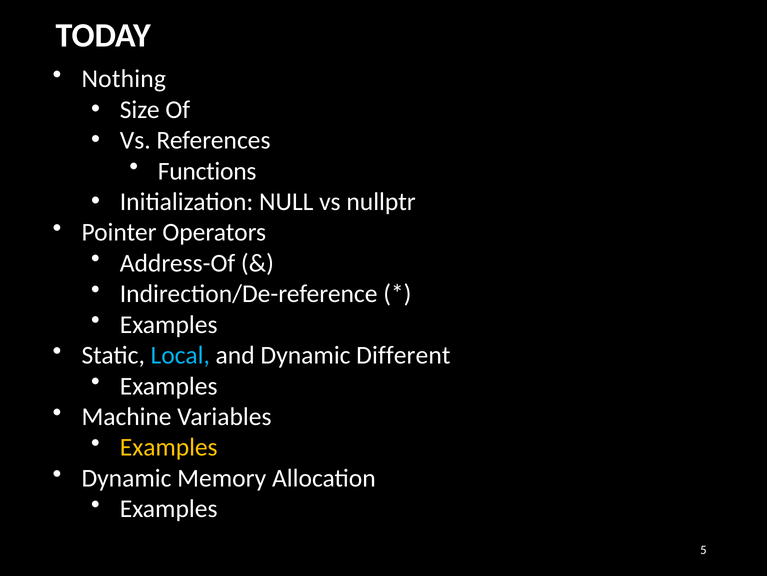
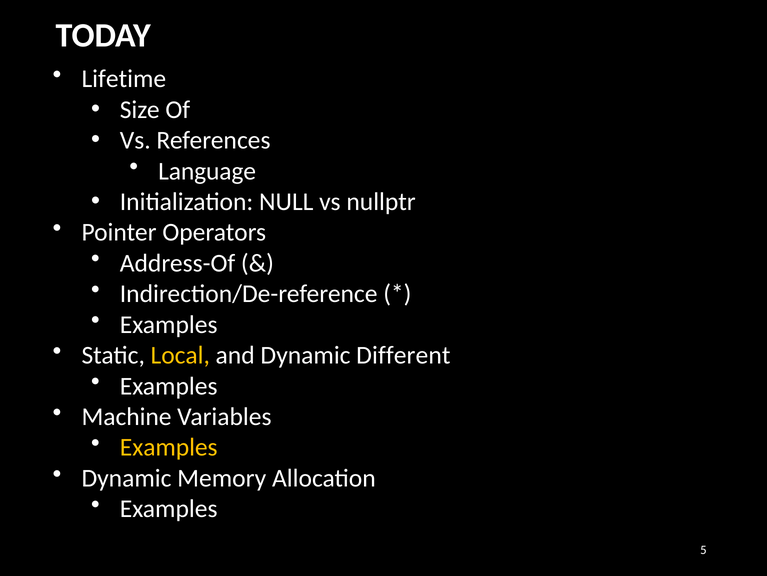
Nothing: Nothing -> Lifetime (124, 79)
Functions: Functions -> Language (207, 171)
Local colour: light blue -> yellow (180, 355)
